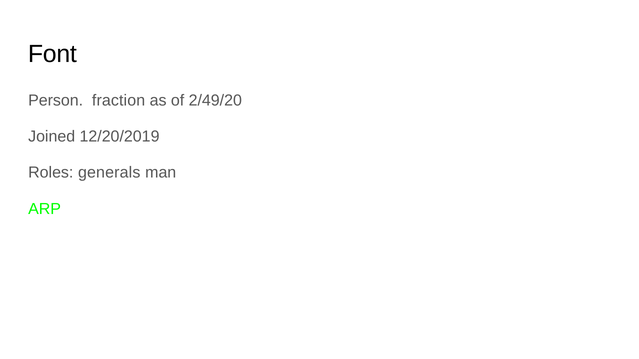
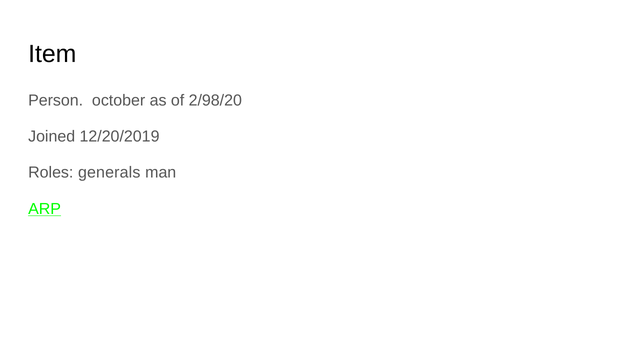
Font: Font -> Item (52, 54)
fraction: fraction -> october (119, 100)
2/49/20: 2/49/20 -> 2/98/20 (215, 100)
ARP underline: none -> present (45, 209)
